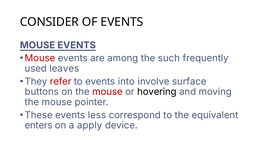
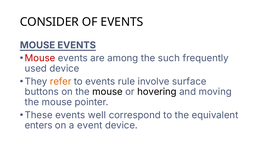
used leaves: leaves -> device (64, 68)
refer colour: red -> orange (61, 81)
into: into -> rule (126, 81)
mouse colour: red -> black (107, 92)
less: less -> well (97, 115)
apply: apply -> event (90, 125)
